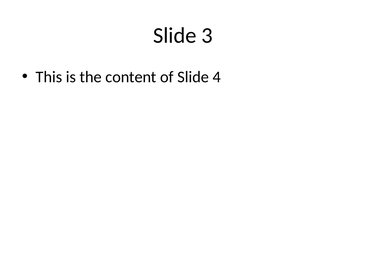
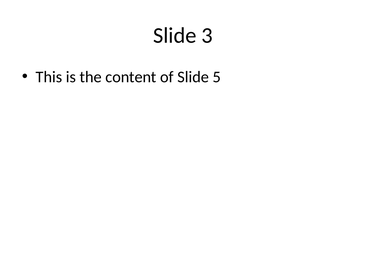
4: 4 -> 5 (217, 77)
